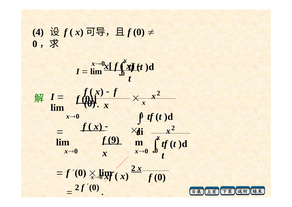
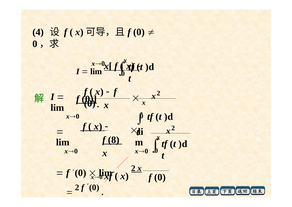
9: 9 -> 8 (114, 139)
